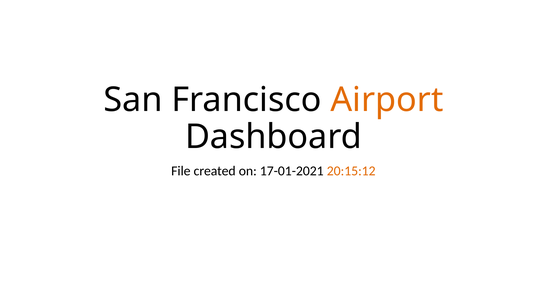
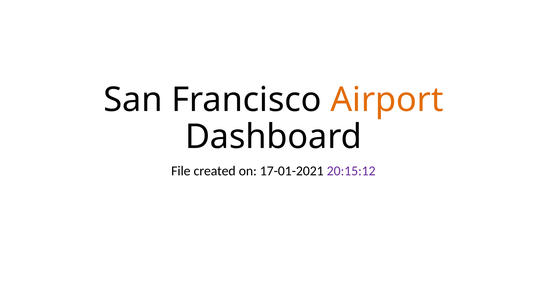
20:15:12 colour: orange -> purple (351, 171)
